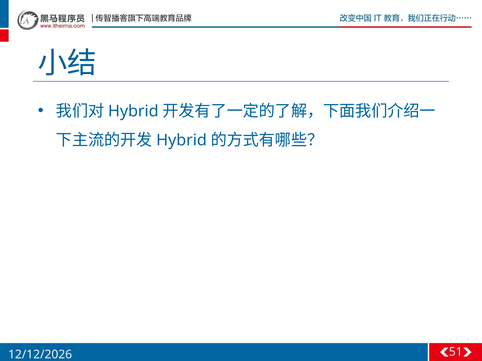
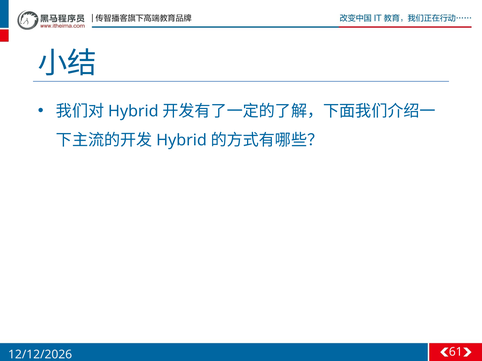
51: 51 -> 61 (456, 352)
